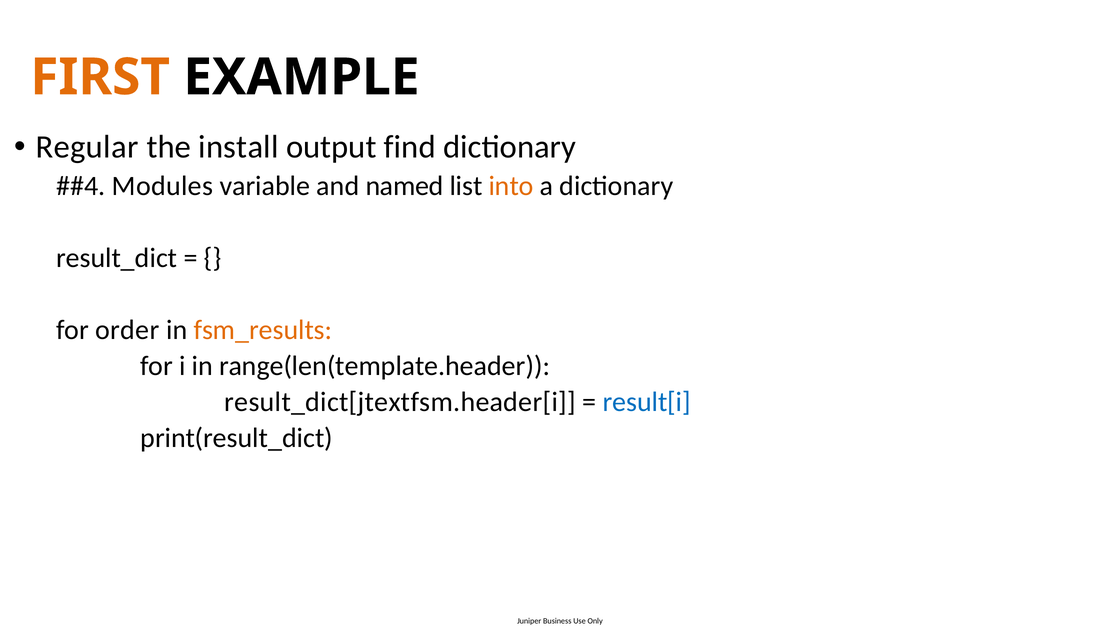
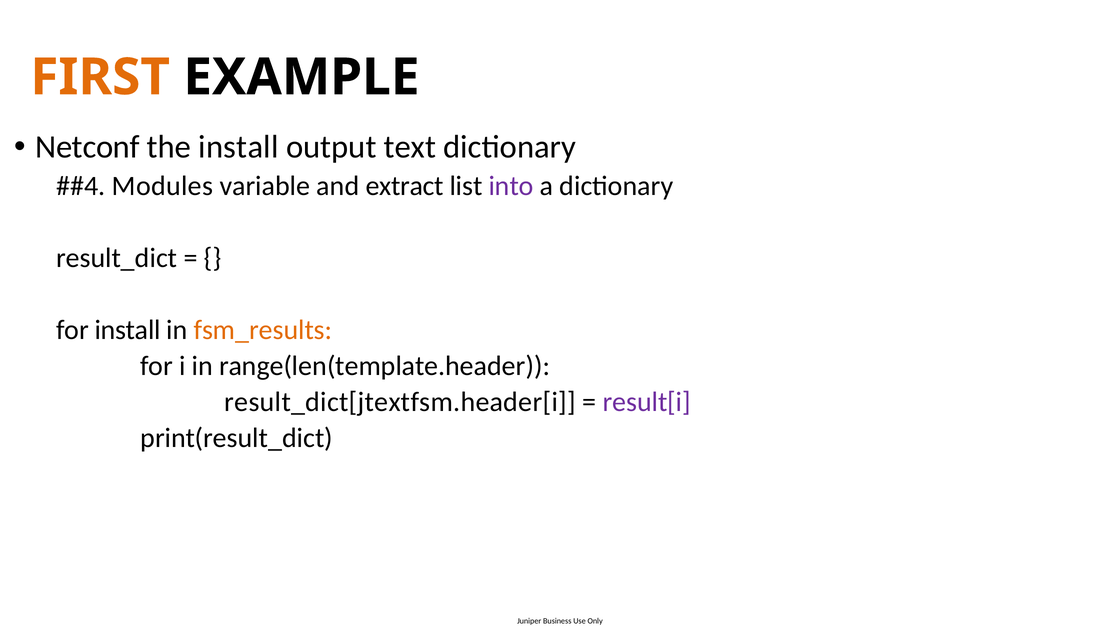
Regular: Regular -> Netconf (87, 147)
find: find -> text (410, 147)
named: named -> extract (405, 186)
into colour: orange -> purple (511, 186)
for order: order -> install (128, 330)
result[i colour: blue -> purple (647, 402)
